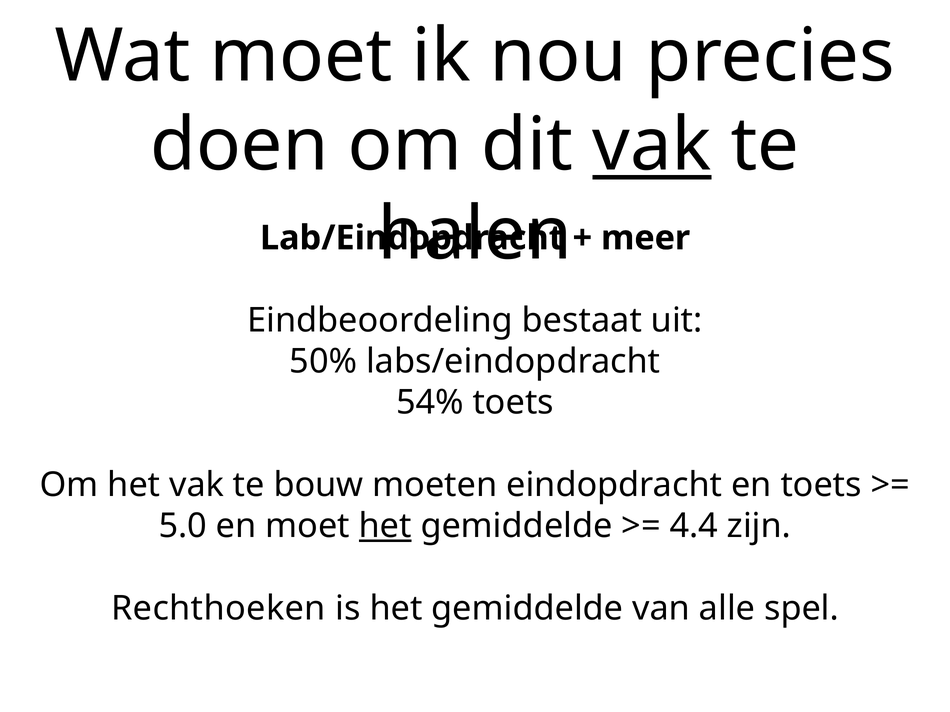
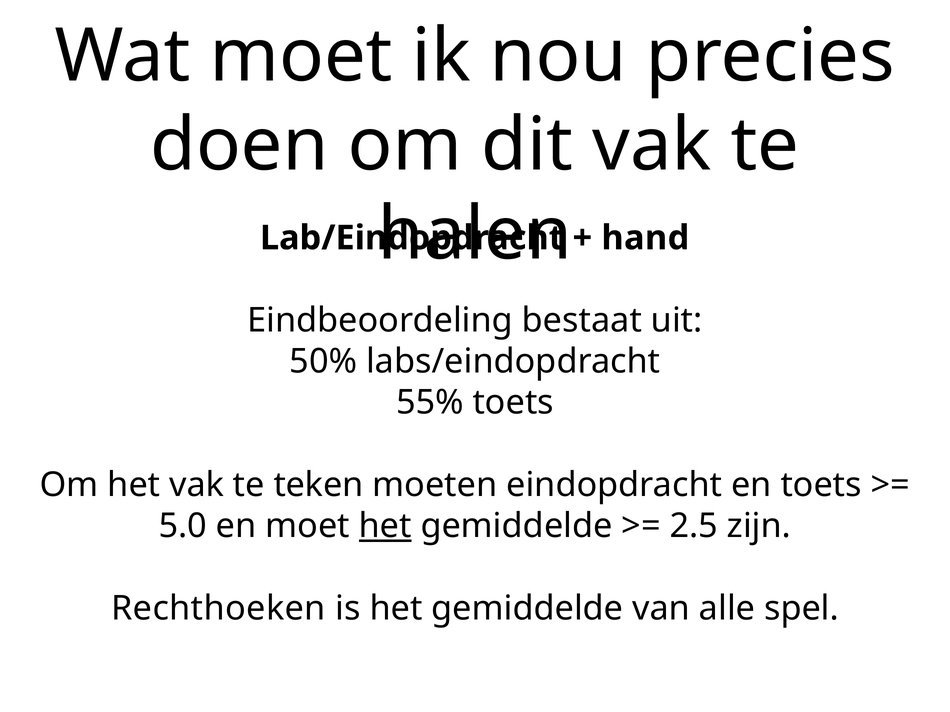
vak underline: present -> none (652, 145)
meer: meer -> hand (645, 238)
54%: 54% -> 55% (430, 403)
bouw: bouw -> teken (319, 485)
4.4: 4.4 -> 2.5 (694, 526)
